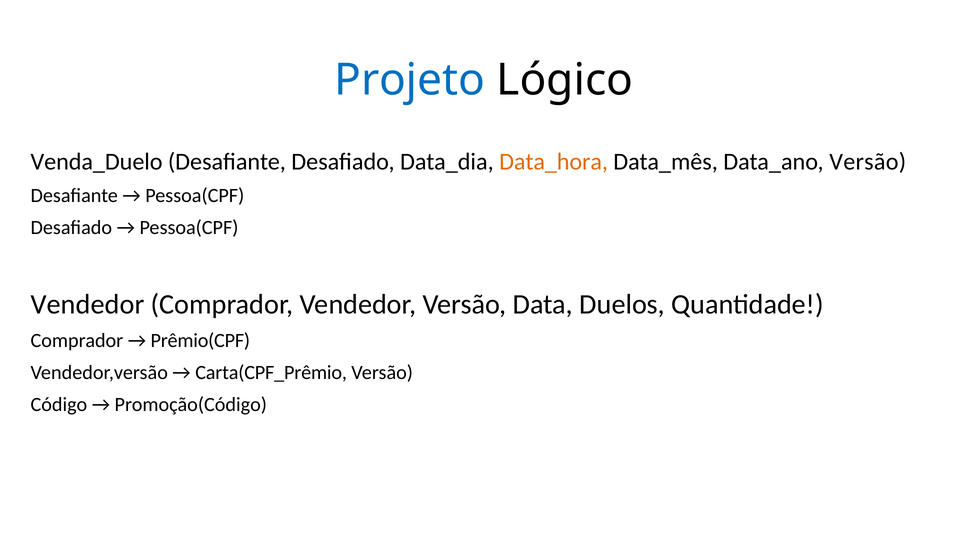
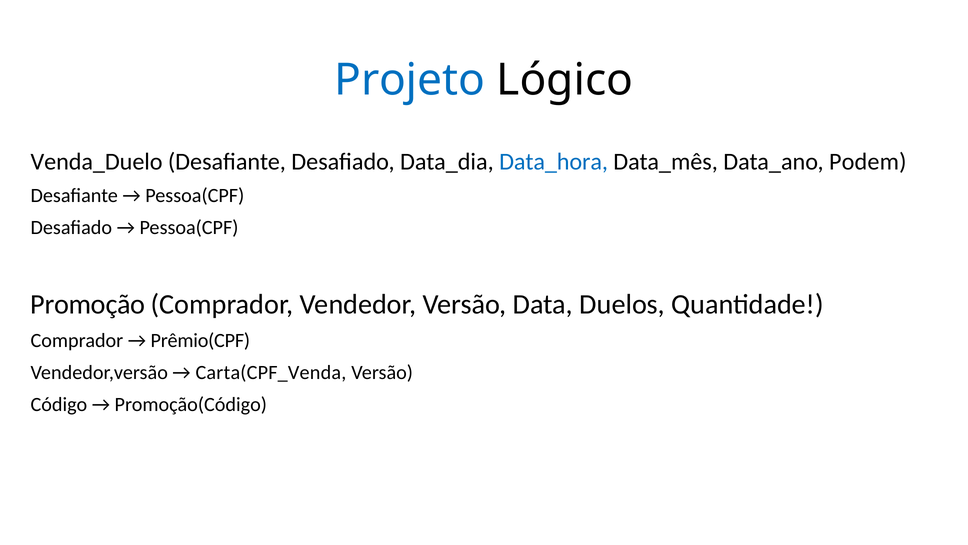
Data_hora colour: orange -> blue (554, 162)
Data_ano Versão: Versão -> Podem (868, 162)
Vendedor: Vendedor -> Promoção (88, 304)
Carta(CPF_Prêmio: Carta(CPF_Prêmio -> Carta(CPF_Venda (271, 372)
